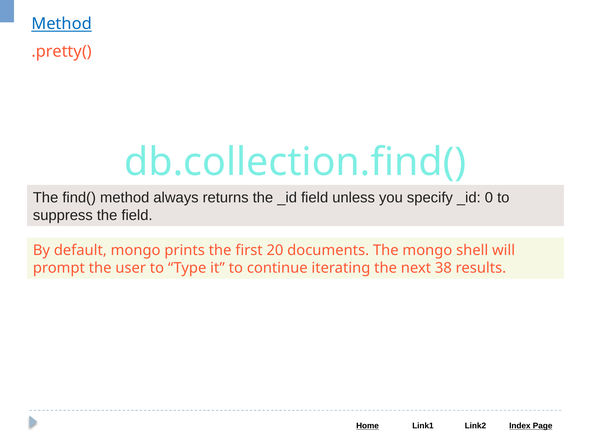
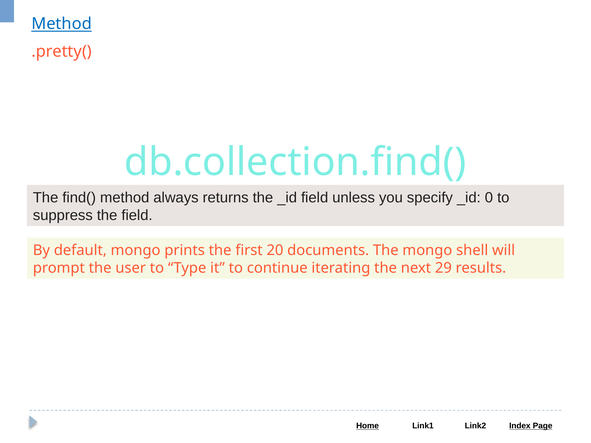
38: 38 -> 29 (443, 268)
